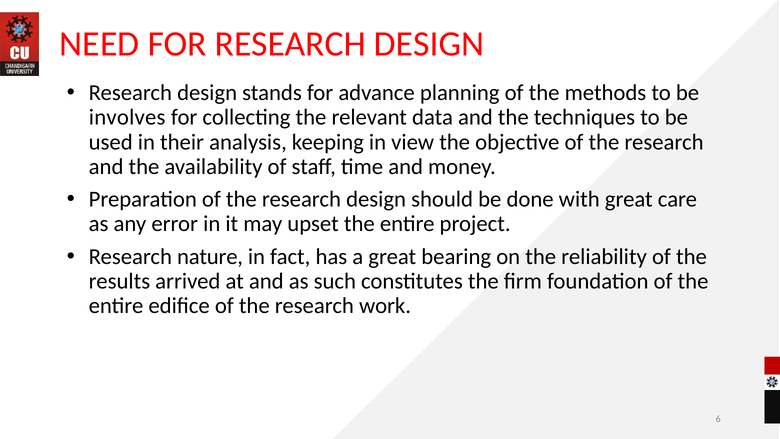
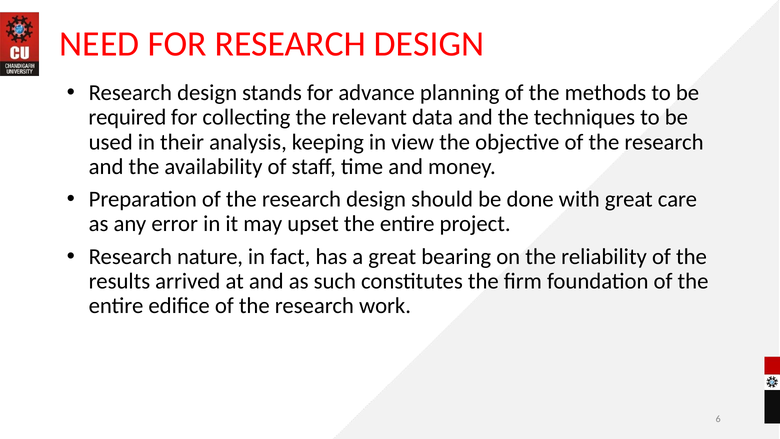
involves: involves -> required (127, 117)
